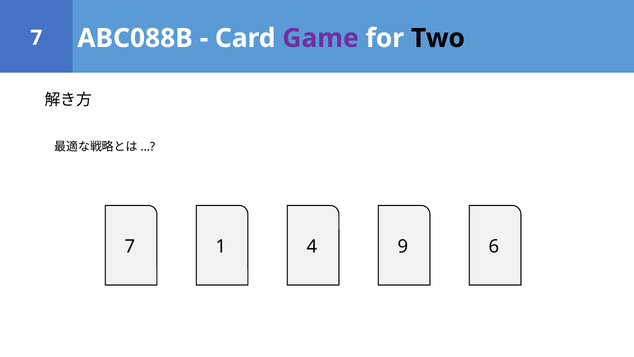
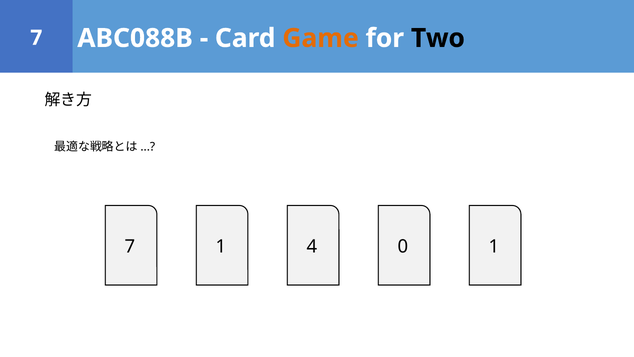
Game colour: purple -> orange (321, 38)
9: 9 -> 0 (403, 246)
7 6: 6 -> 1 (494, 246)
